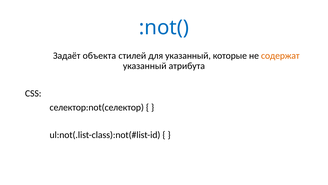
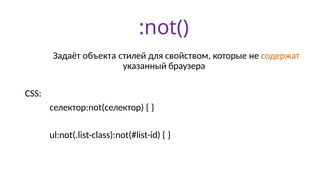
:not( colour: blue -> purple (164, 28)
для указанный: указанный -> свойством (188, 55)
атрибута: атрибута -> браузера (187, 66)
